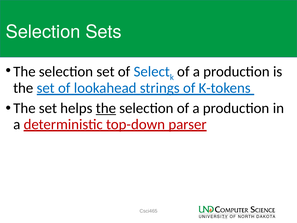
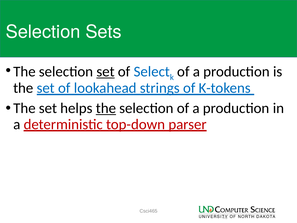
set underline: none -> present (106, 71)
